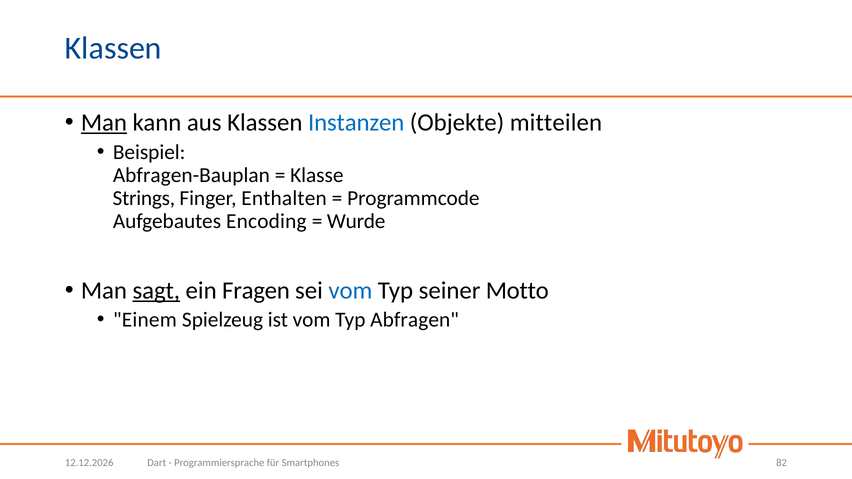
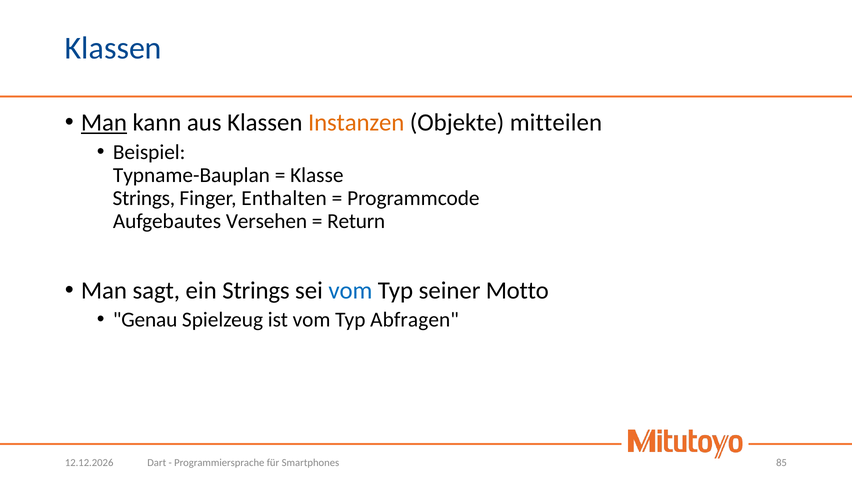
Instanzen colour: blue -> orange (356, 123)
Abfragen-Bauplan: Abfragen-Bauplan -> Typname-Bauplan (191, 175)
Encoding: Encoding -> Versehen (266, 221)
Wurde: Wurde -> Return (356, 221)
sagt underline: present -> none (156, 291)
ein Fragen: Fragen -> Strings (256, 291)
Einem: Einem -> Genau (145, 320)
82: 82 -> 85 (781, 463)
